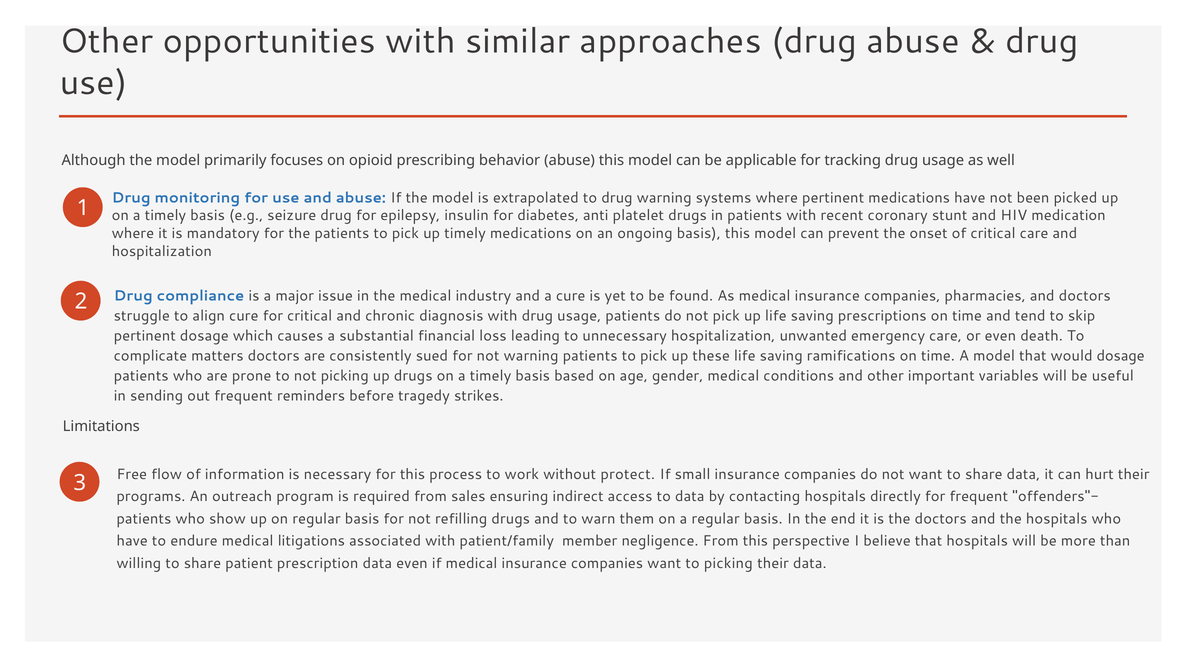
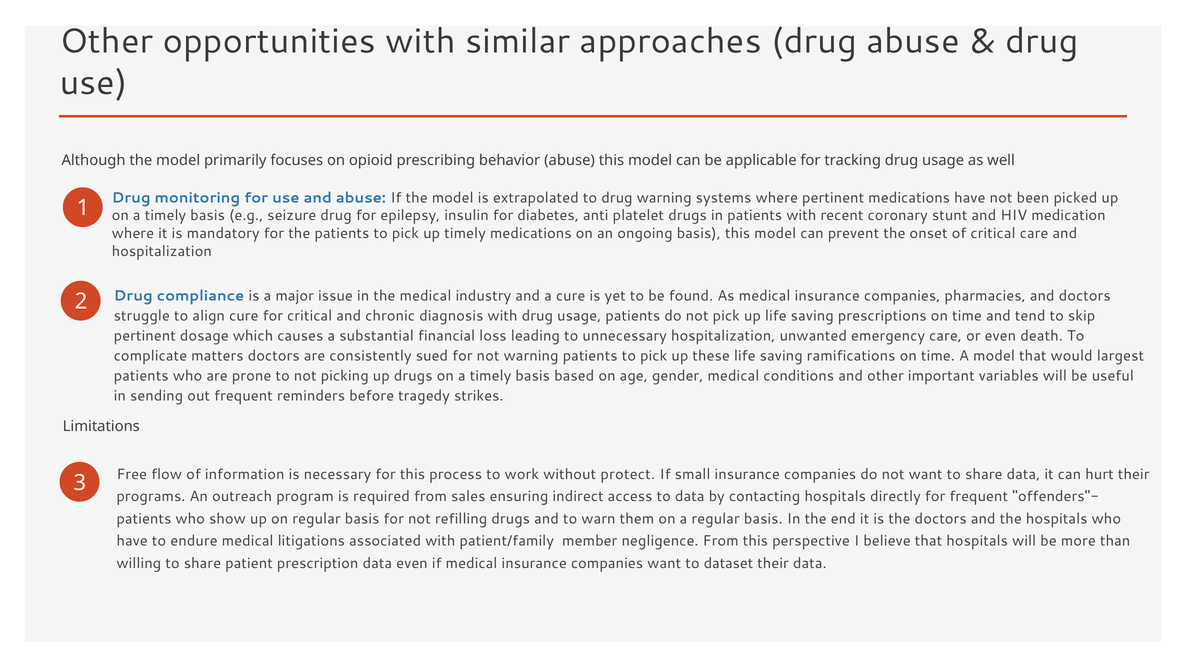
would dosage: dosage -> largest (1120, 356)
to picking: picking -> dataset (728, 563)
